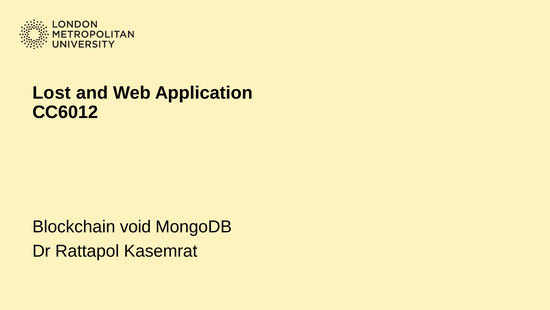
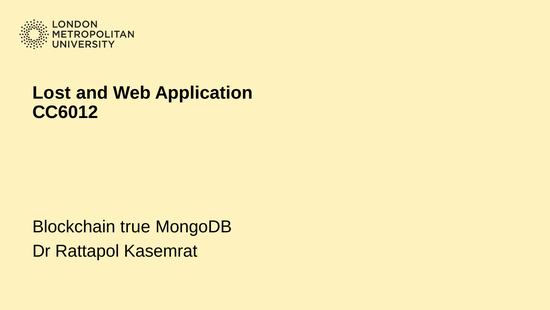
void: void -> true (135, 226)
